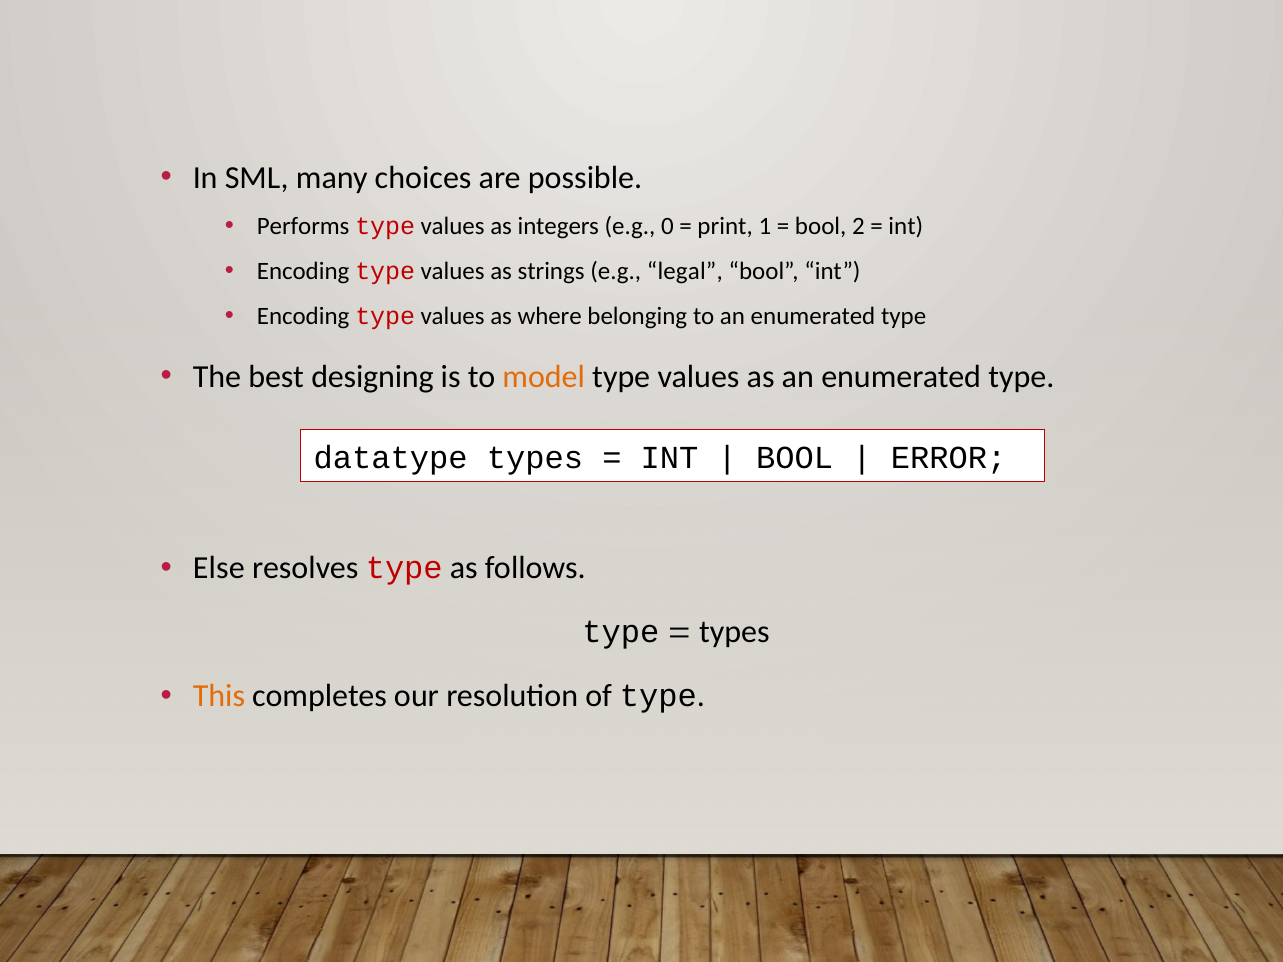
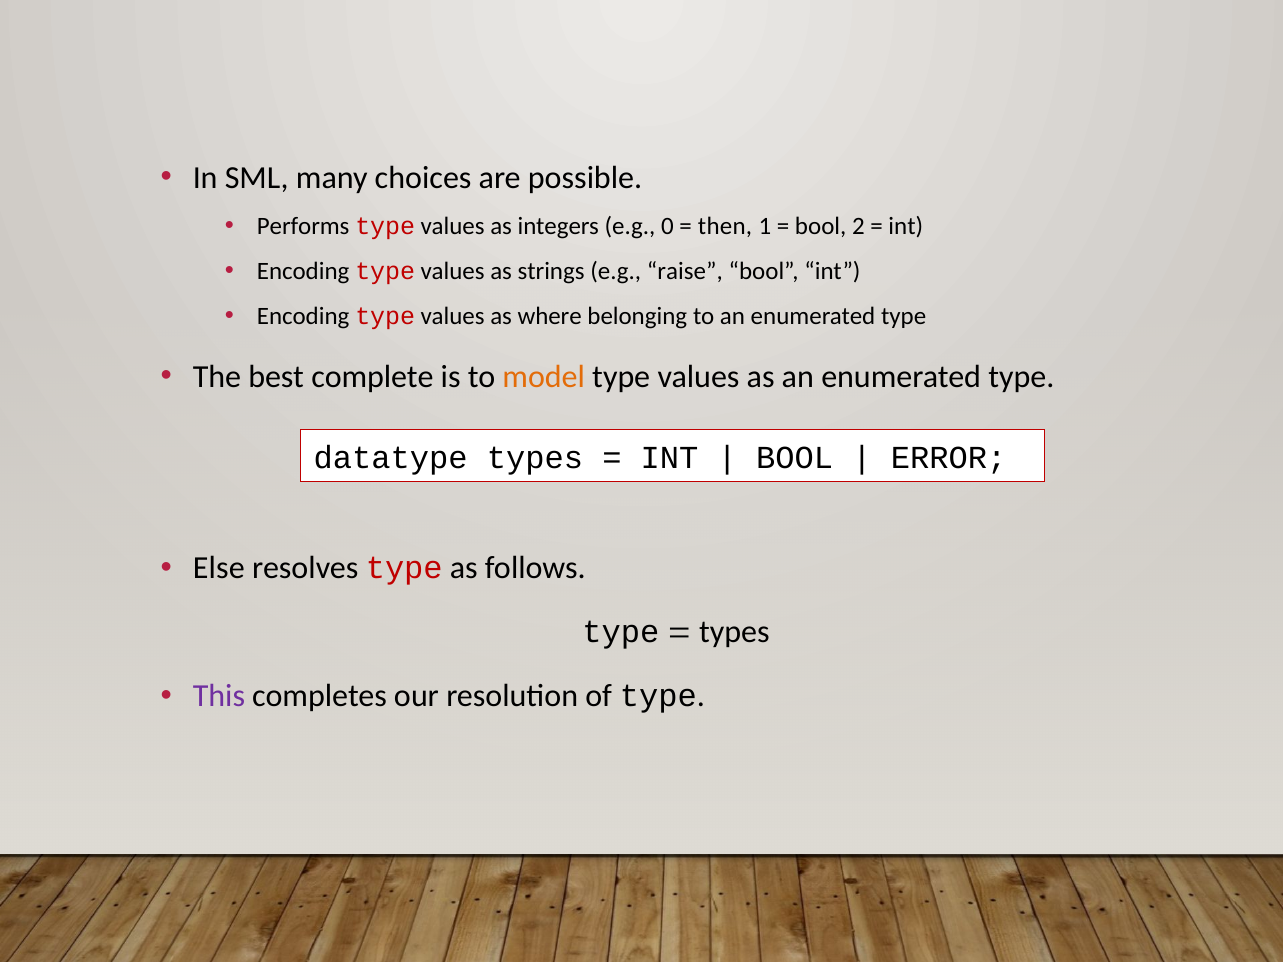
print: print -> then (725, 227)
legal: legal -> raise (685, 272)
designing: designing -> complete (372, 377)
This colour: orange -> purple (219, 697)
